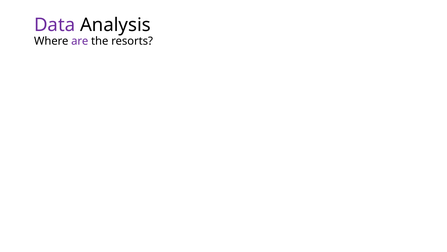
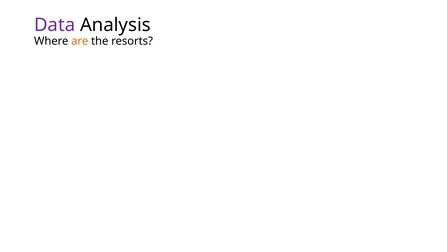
are colour: purple -> orange (80, 41)
